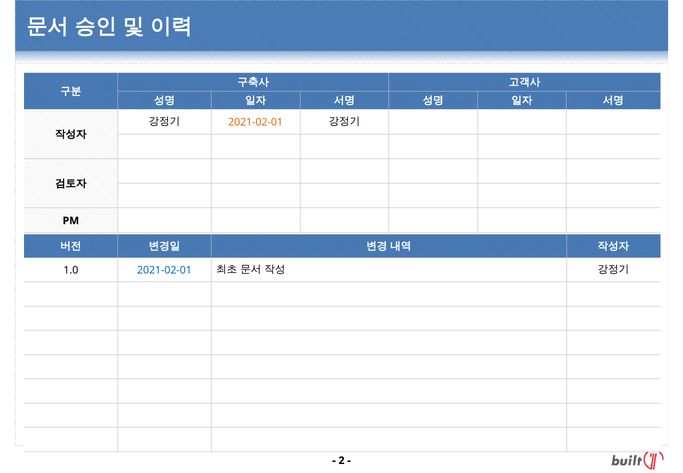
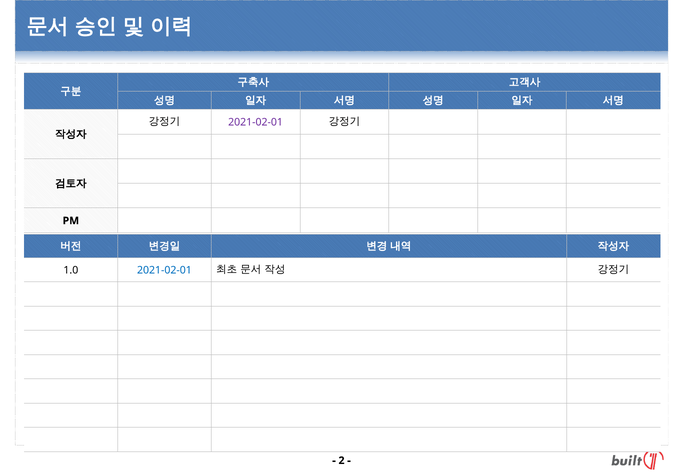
2021-02-01 colour: orange -> purple (256, 122)
